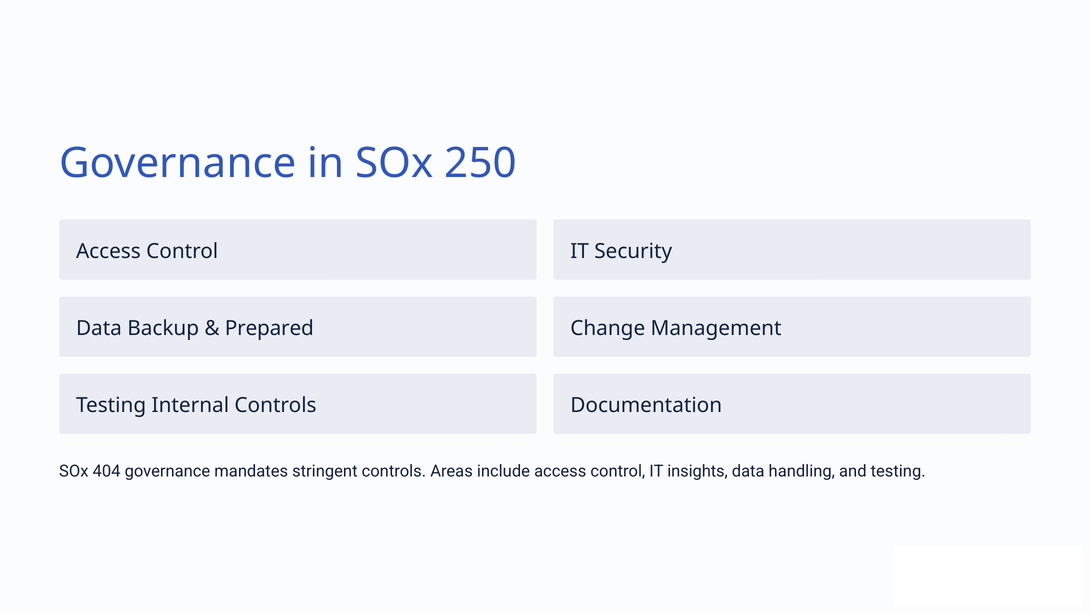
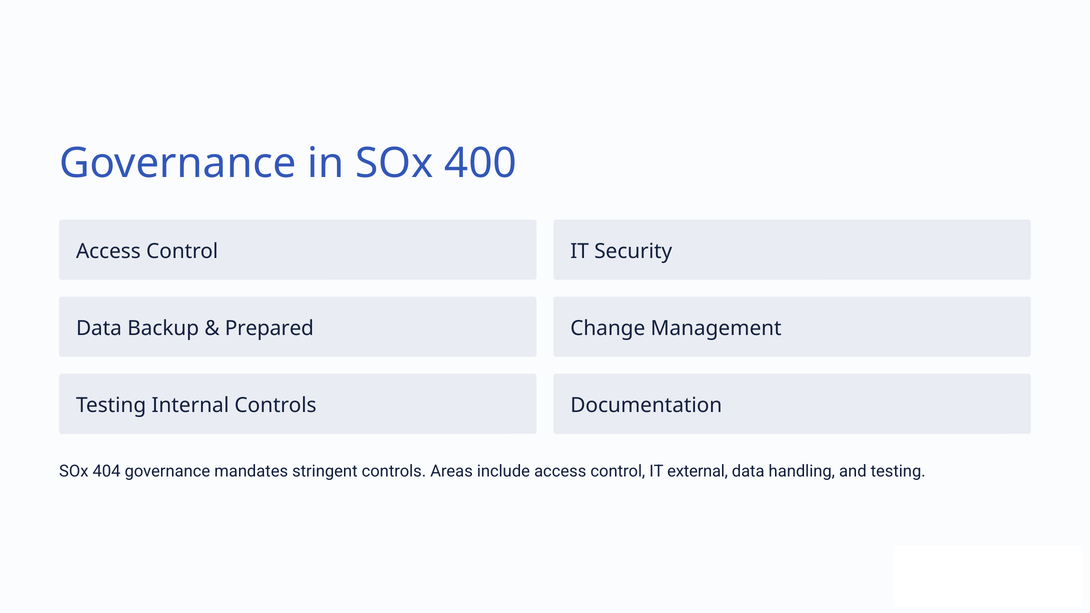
250: 250 -> 400 (481, 163)
insights: insights -> external (698, 471)
